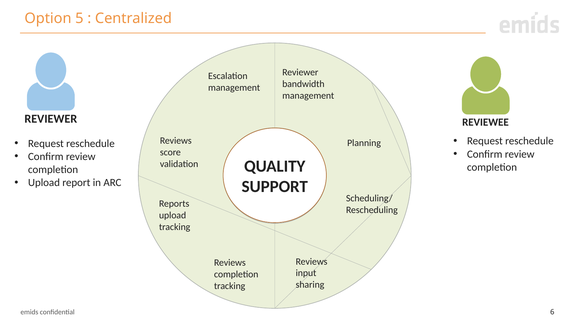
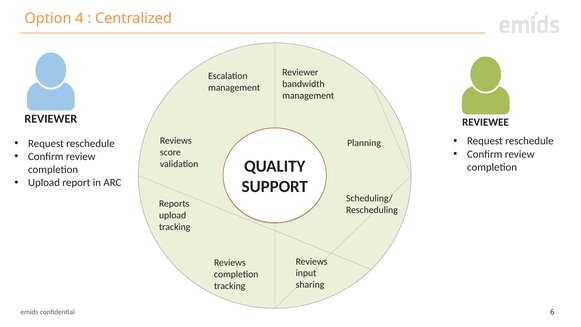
5: 5 -> 4 (79, 18)
